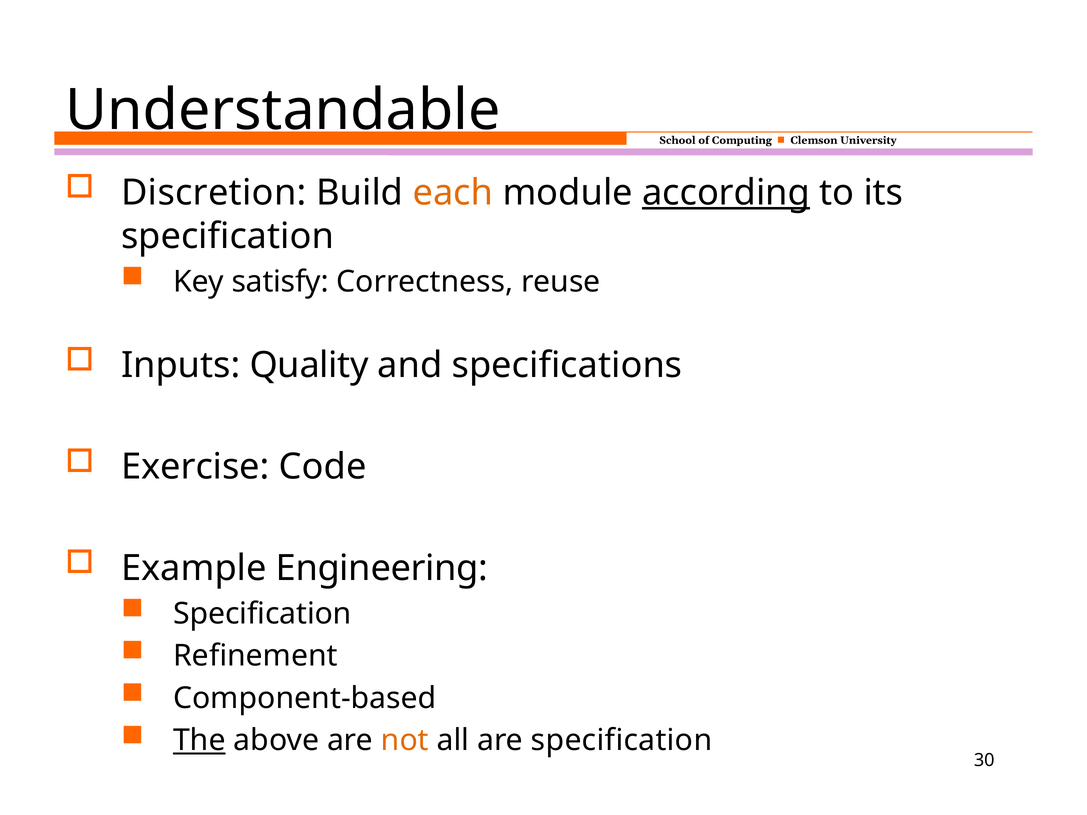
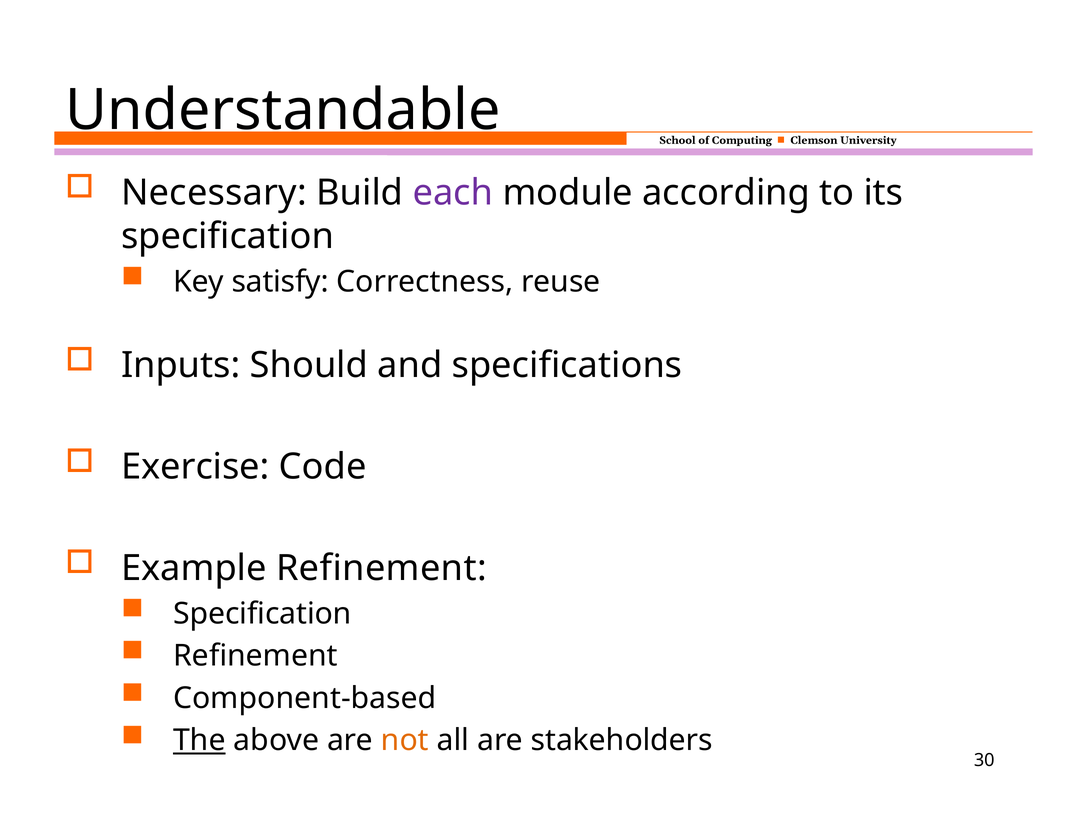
Discretion: Discretion -> Necessary (214, 193)
each colour: orange -> purple (453, 193)
according underline: present -> none (726, 193)
Quality: Quality -> Should (309, 365)
Example Engineering: Engineering -> Refinement (381, 568)
are specification: specification -> stakeholders (622, 741)
